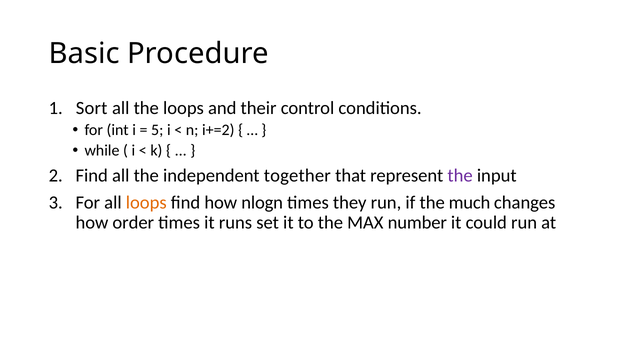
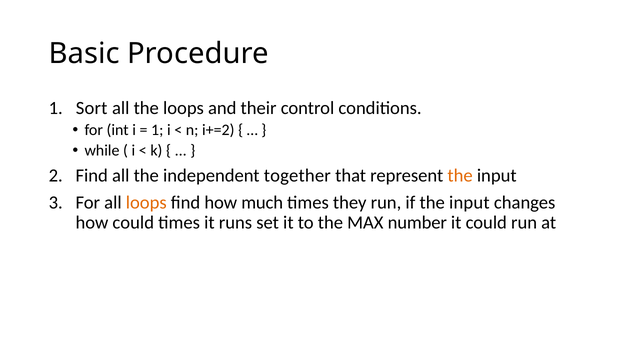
5: 5 -> 1 (157, 130)
the colour: purple -> orange (460, 176)
nlogn: nlogn -> much (262, 202)
if the much: much -> input (469, 202)
how order: order -> could (133, 223)
